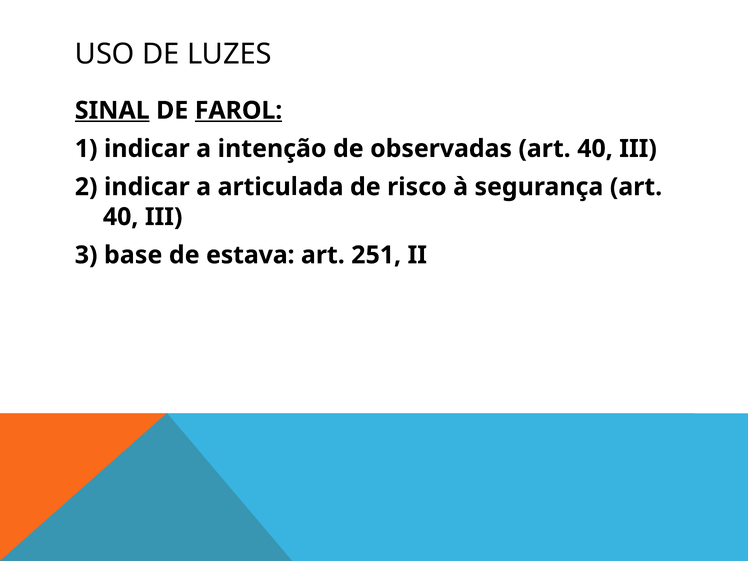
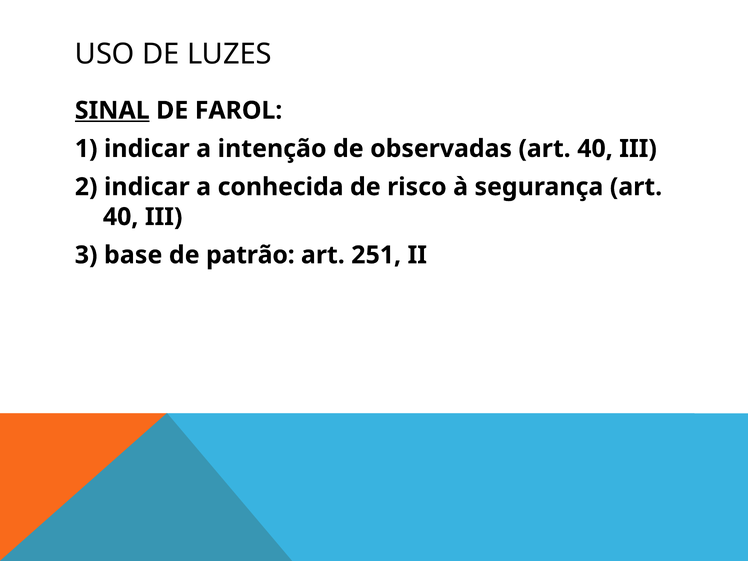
FAROL underline: present -> none (239, 110)
articulada: articulada -> conhecida (281, 187)
estava: estava -> patrão (250, 255)
